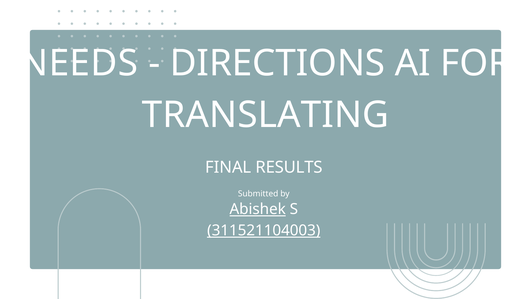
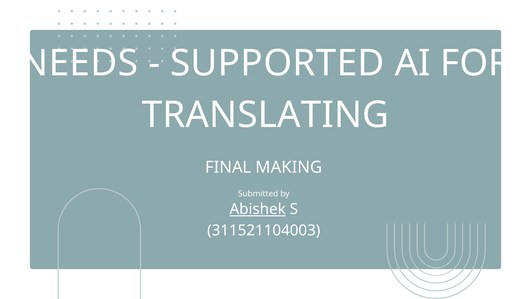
DIRECTIONS: DIRECTIONS -> SUPPORTED (277, 63)
RESULTS: RESULTS -> MAKING (289, 167)
311521104003 underline: present -> none (264, 230)
